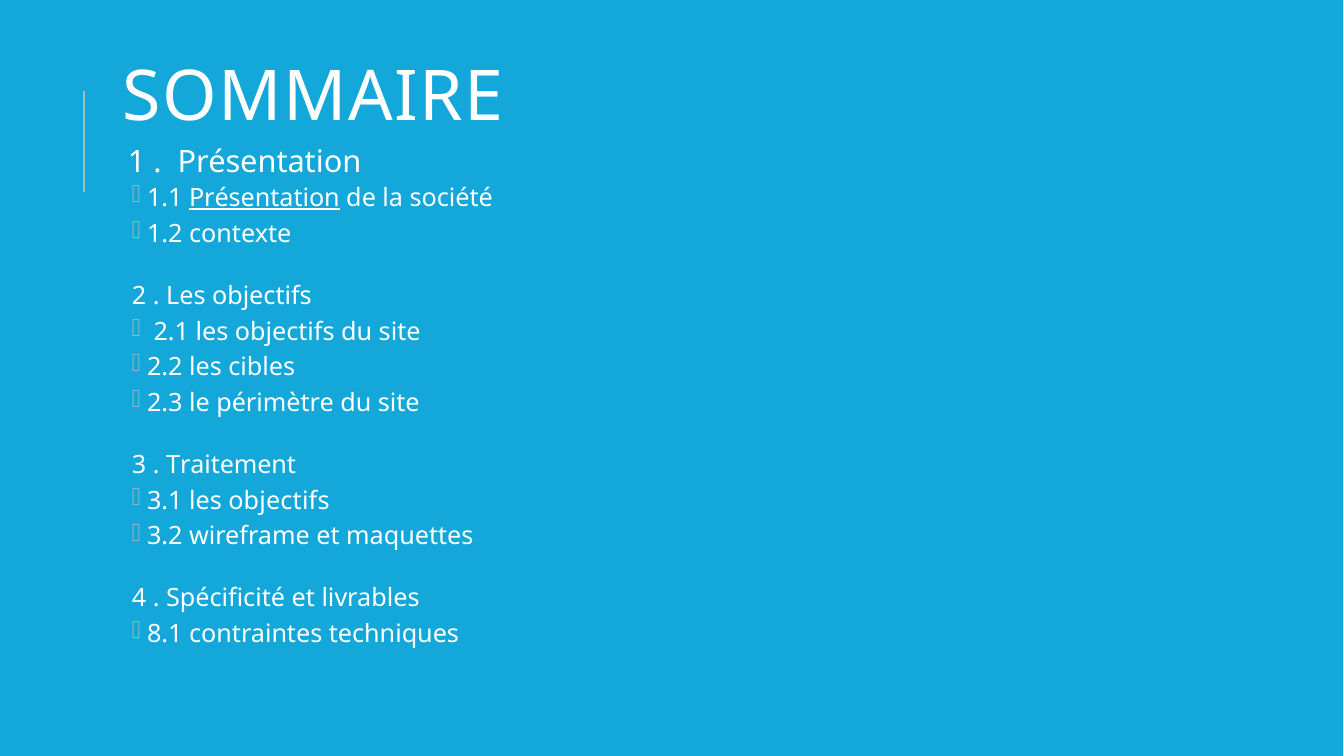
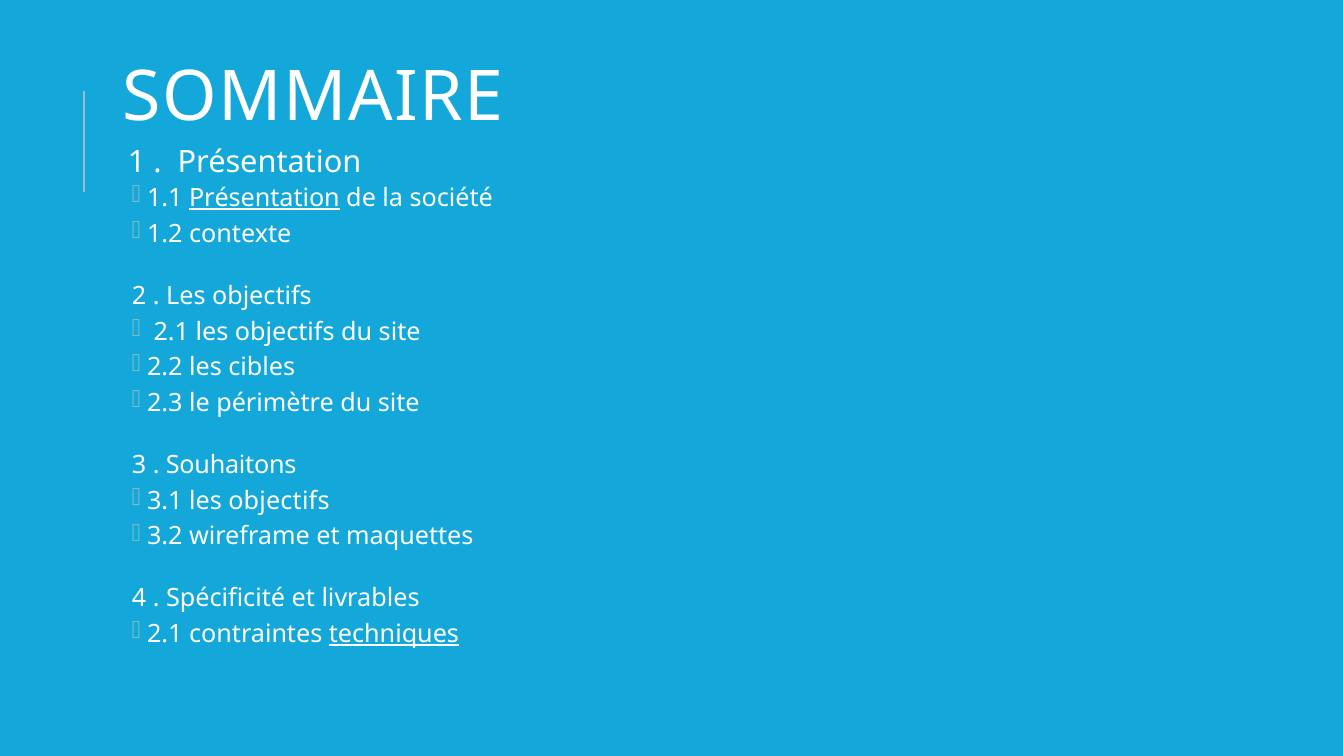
Traitement: Traitement -> Souhaitons (231, 465)
8.1: 8.1 -> 2.1 (165, 634)
techniques underline: none -> present (394, 634)
